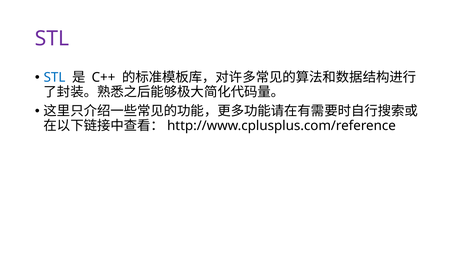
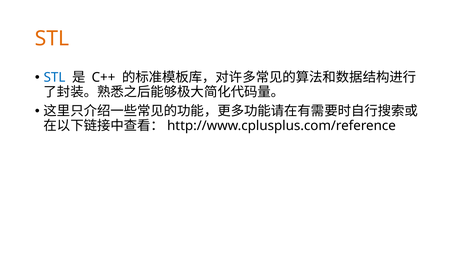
STL colour: purple -> orange (52, 39)
